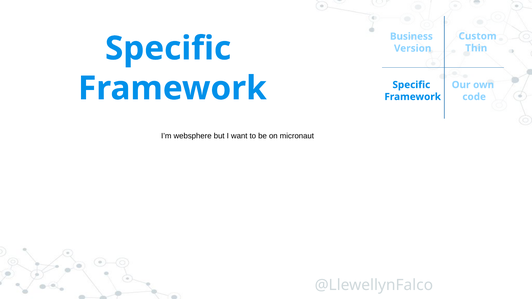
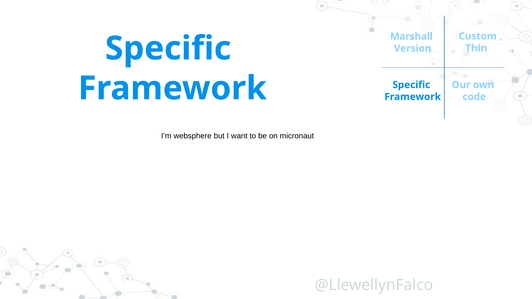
Business: Business -> Marshall (411, 36)
